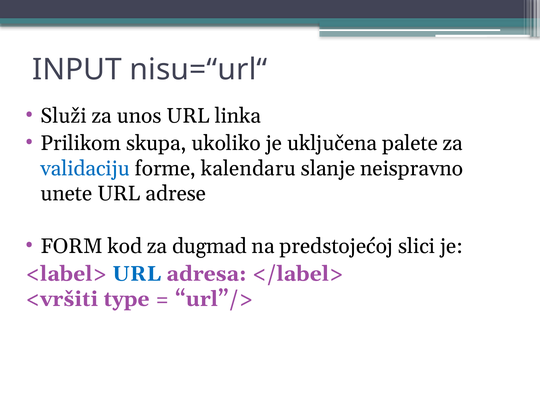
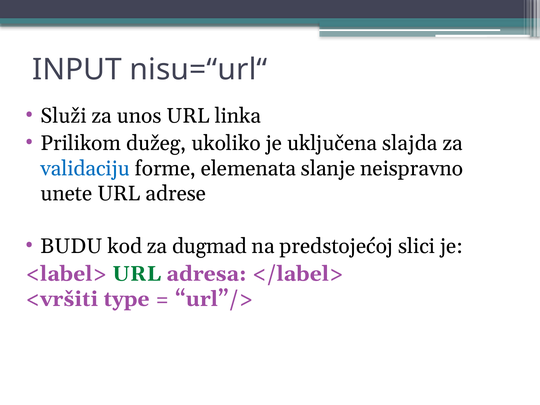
skupa: skupa -> dužeg (156, 143)
palete: palete -> slajda (410, 143)
kalendaru: kalendaru -> elemenata (249, 168)
FORM: FORM -> BUDU (71, 246)
URL colour: blue -> green (137, 274)
